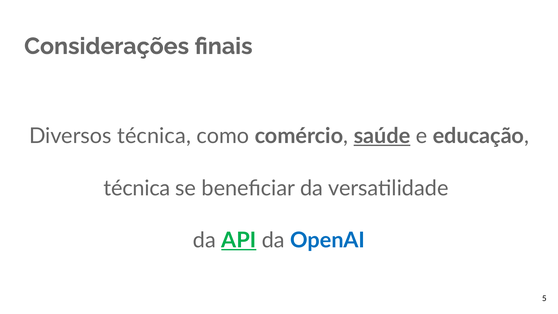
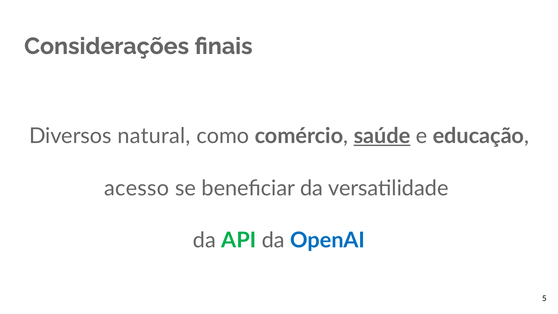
Diversos técnica: técnica -> natural (154, 136)
técnica: técnica -> acesso (137, 188)
API underline: present -> none (239, 240)
